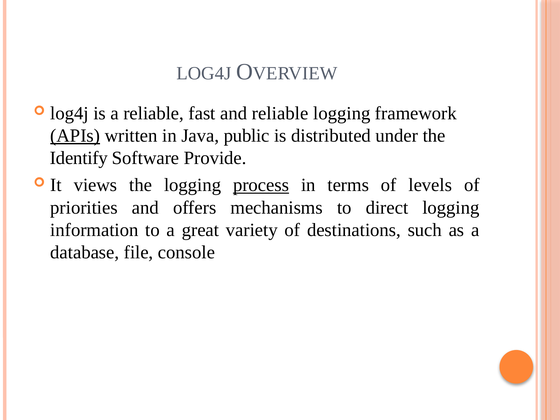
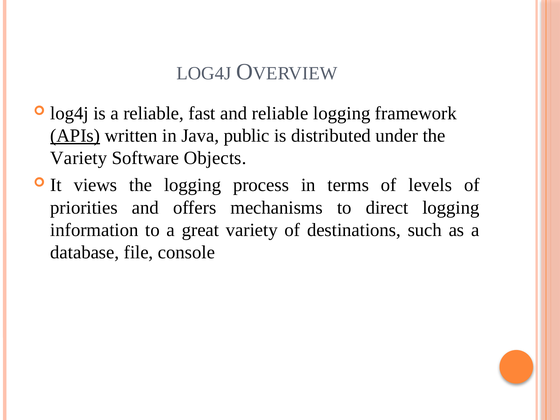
Identify: Identify -> Variety (79, 158)
Provide: Provide -> Objects (215, 158)
process underline: present -> none (261, 185)
